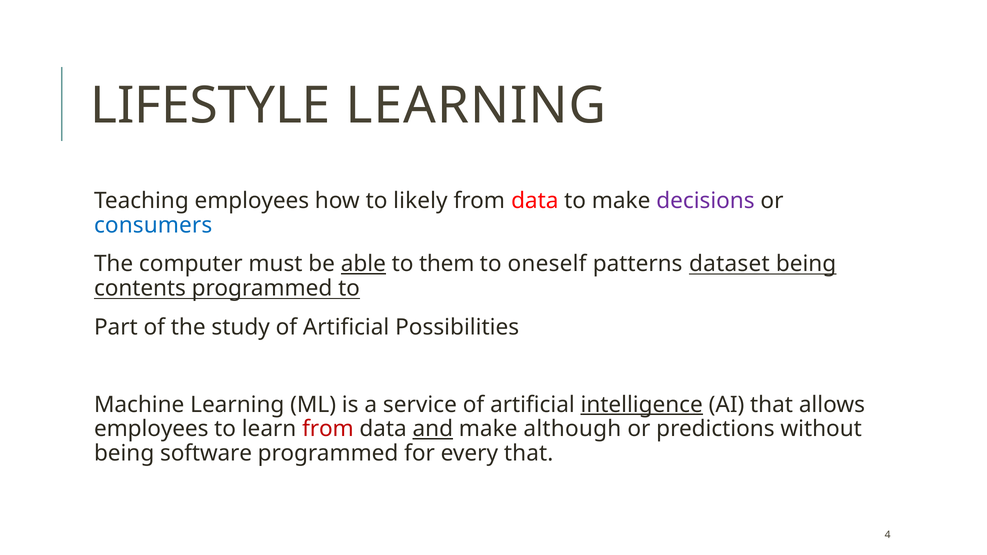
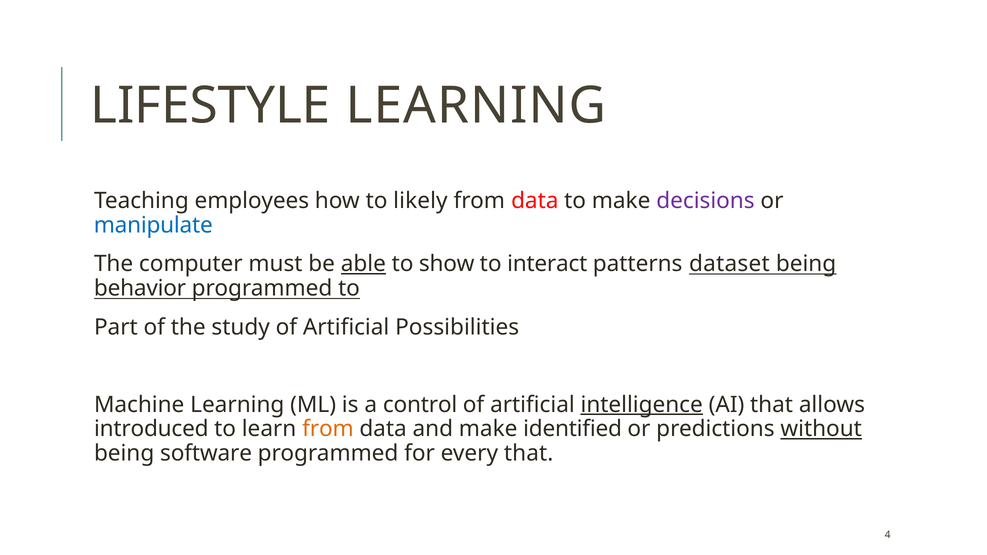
consumers: consumers -> manipulate (153, 225)
them: them -> show (447, 264)
oneself: oneself -> interact (547, 264)
contents: contents -> behavior (140, 288)
service: service -> control (420, 405)
employees: employees -> introduced (151, 429)
from colour: red -> orange (328, 429)
and underline: present -> none (433, 429)
although: although -> identified (573, 429)
without underline: none -> present (821, 429)
